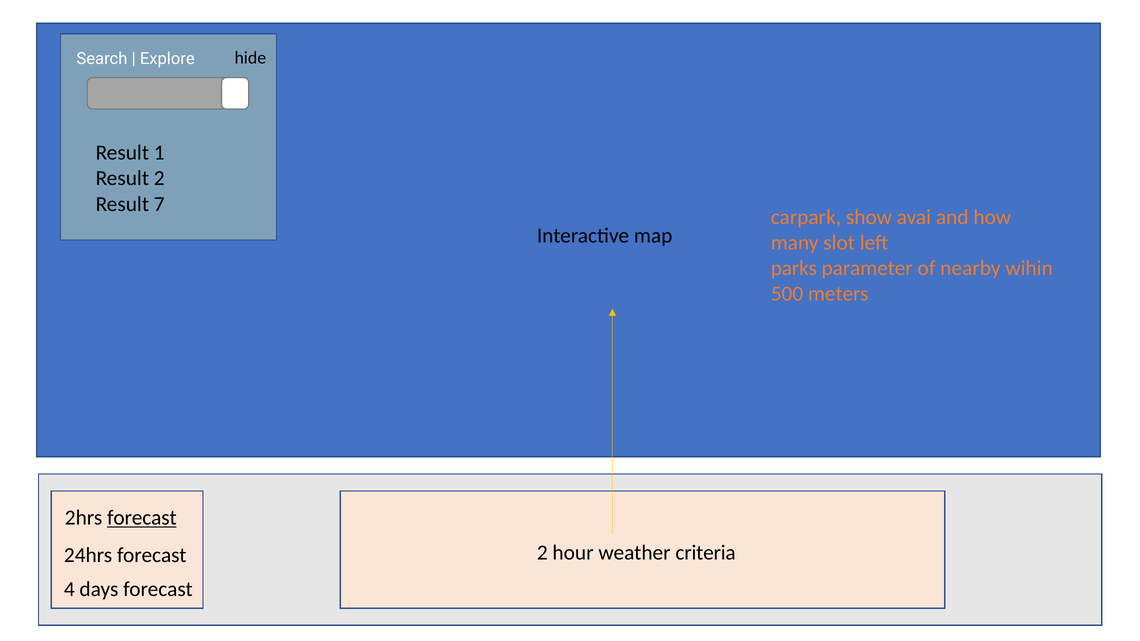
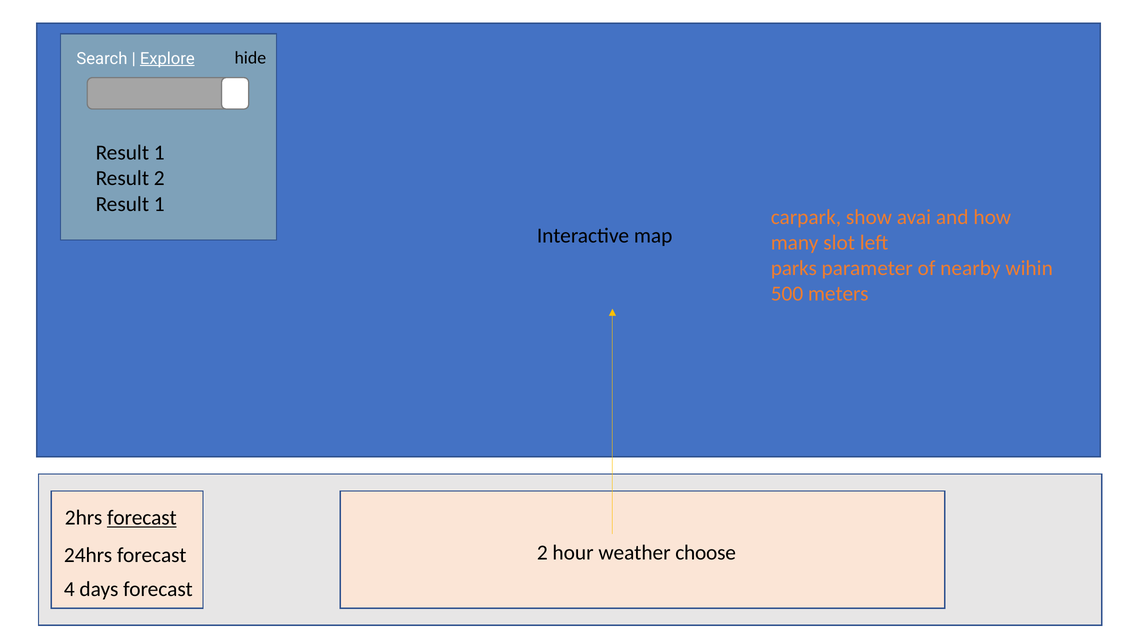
Explore underline: none -> present (167, 59)
7: 7 -> 1 (159, 204)
criteria: criteria -> choose (706, 553)
